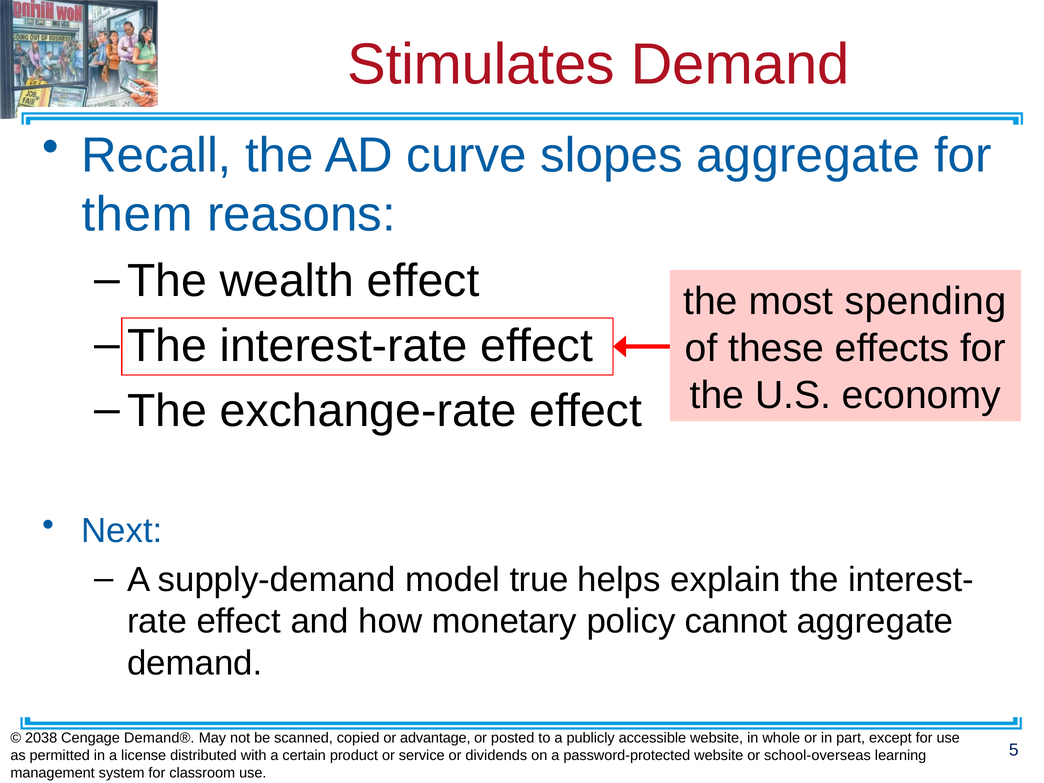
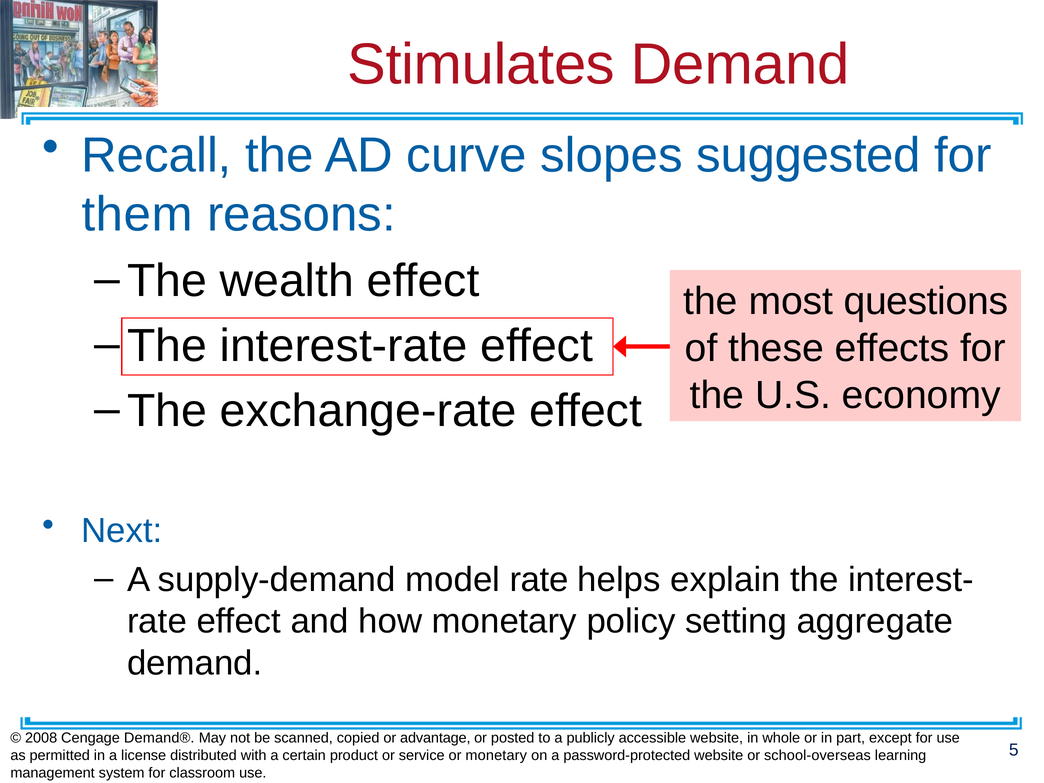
slopes aggregate: aggregate -> suggested (809, 155)
spending: spending -> questions (926, 301)
model true: true -> rate (539, 580)
cannot: cannot -> setting (736, 621)
2038: 2038 -> 2008 (41, 738)
or dividends: dividends -> monetary (496, 756)
